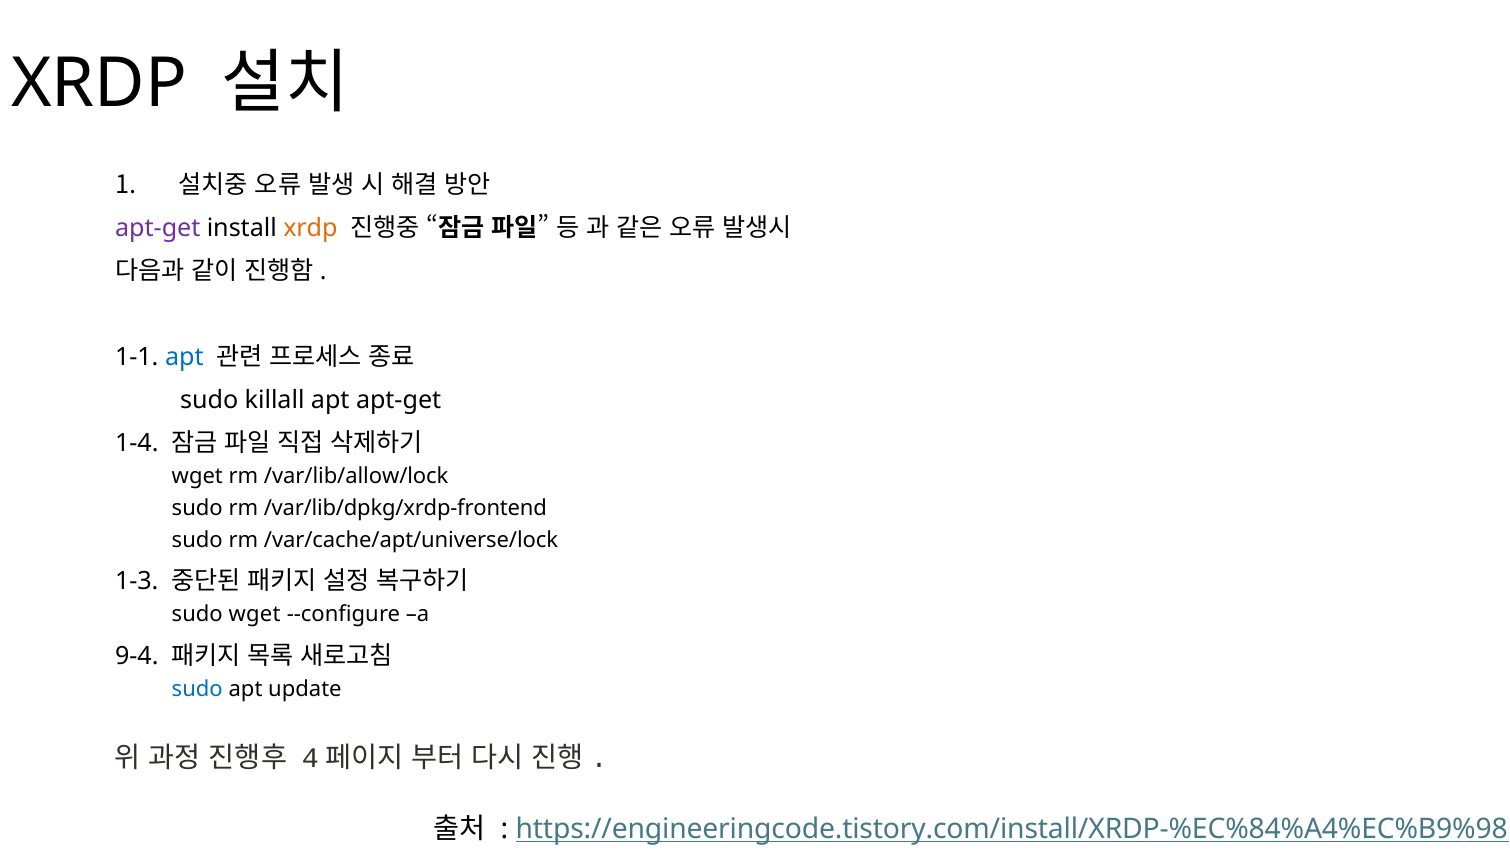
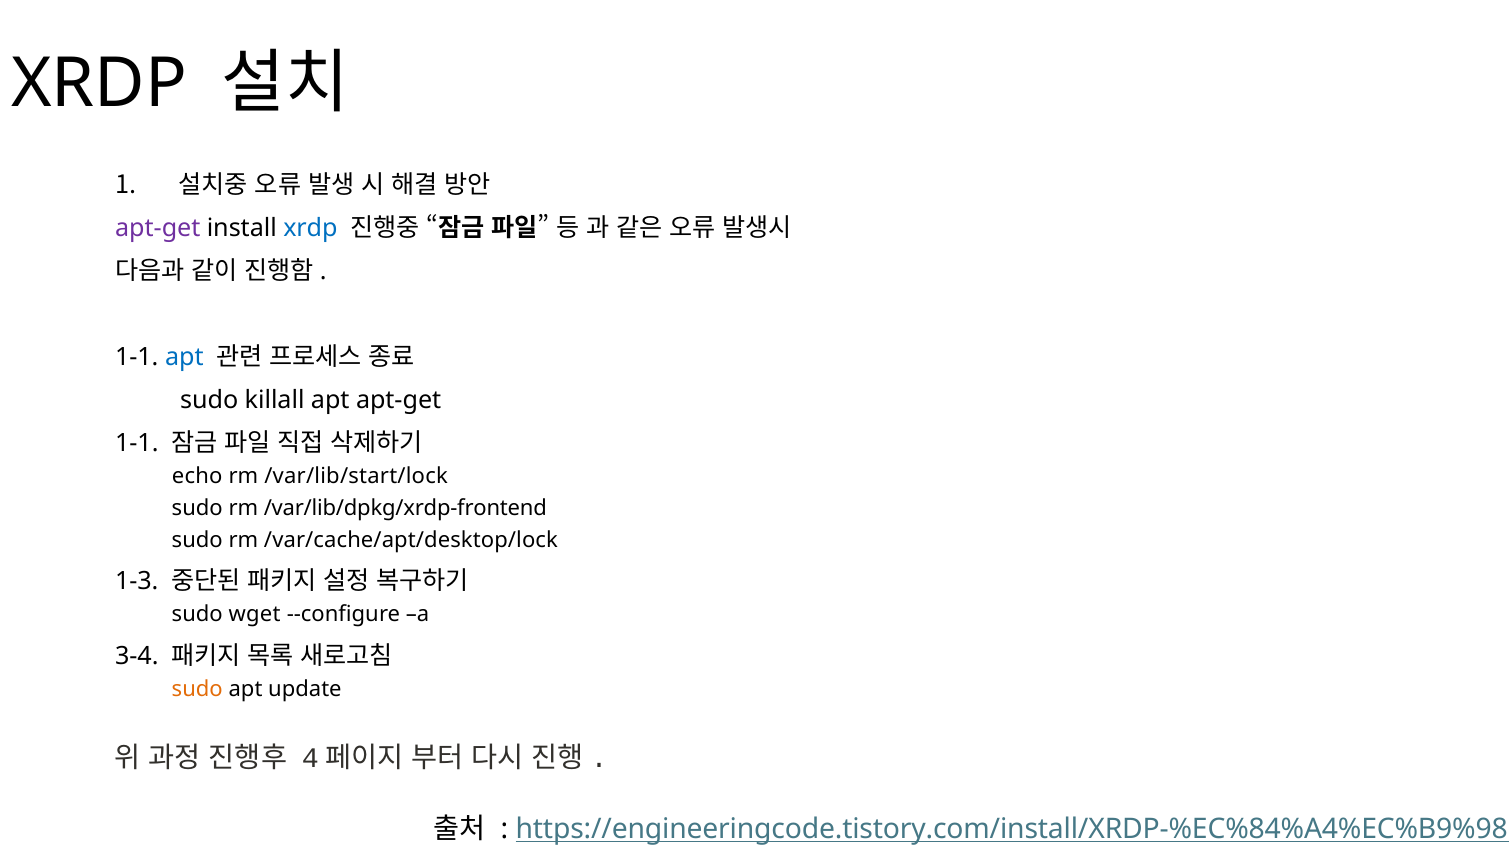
xrdp colour: orange -> blue (310, 228)
1-4: 1-4 -> 1-1 (137, 443)
wget: wget -> echo (197, 476)
/var/lib/allow/lock: /var/lib/allow/lock -> /var/lib/start/lock (356, 476)
/var/cache/apt/universe/lock: /var/cache/apt/universe/lock -> /var/cache/apt/desktop/lock (411, 540)
9-4: 9-4 -> 3-4 (137, 655)
sudo colour: blue -> orange (197, 689)
